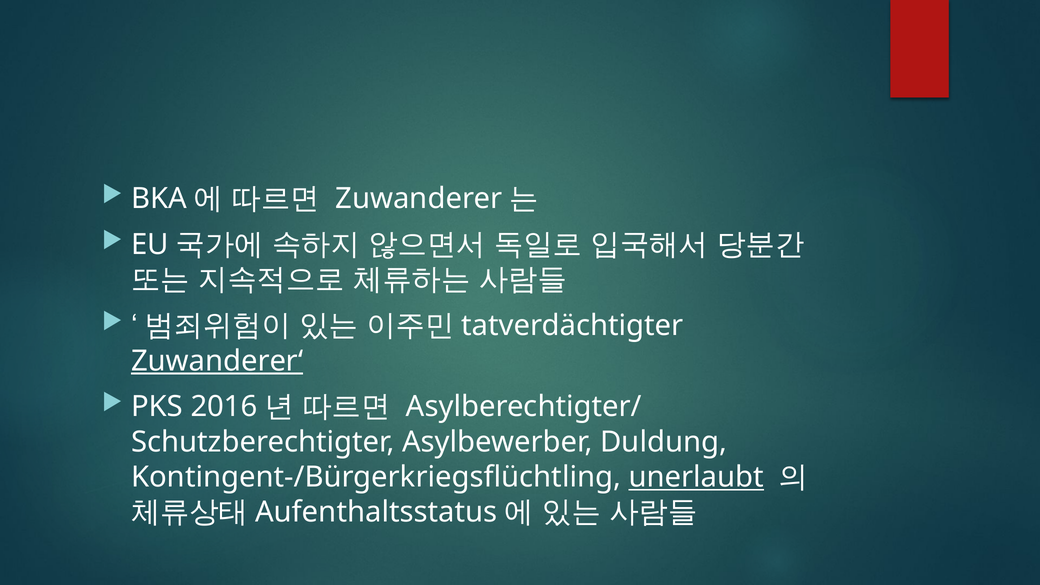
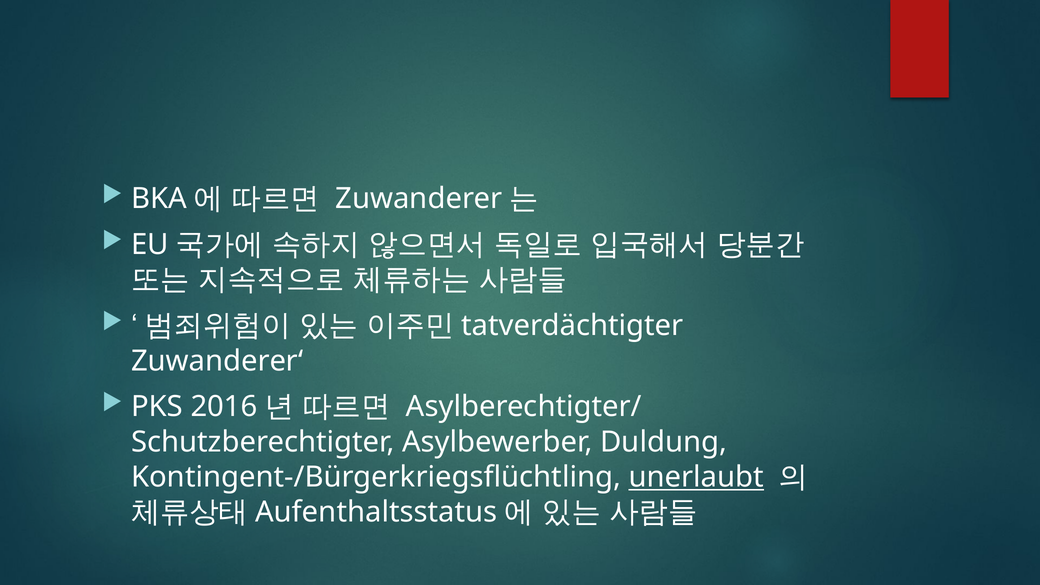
Zuwanderer‘ underline: present -> none (217, 361)
